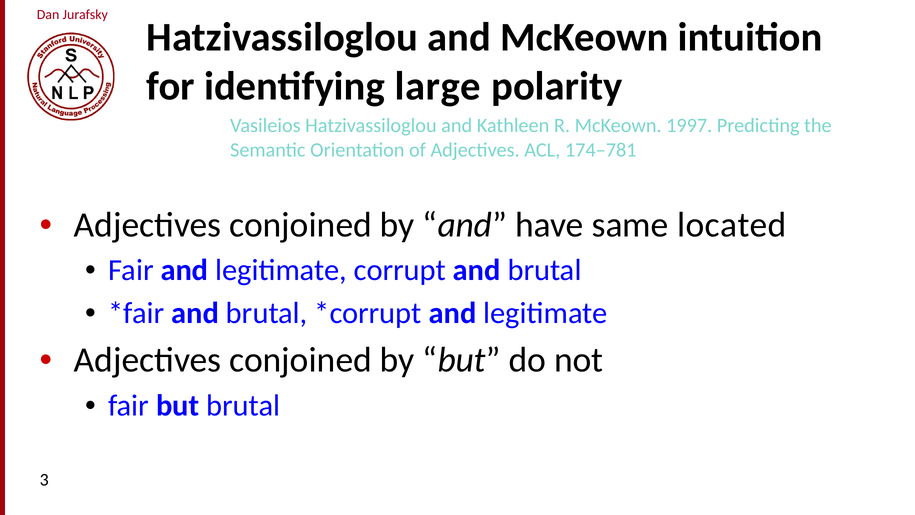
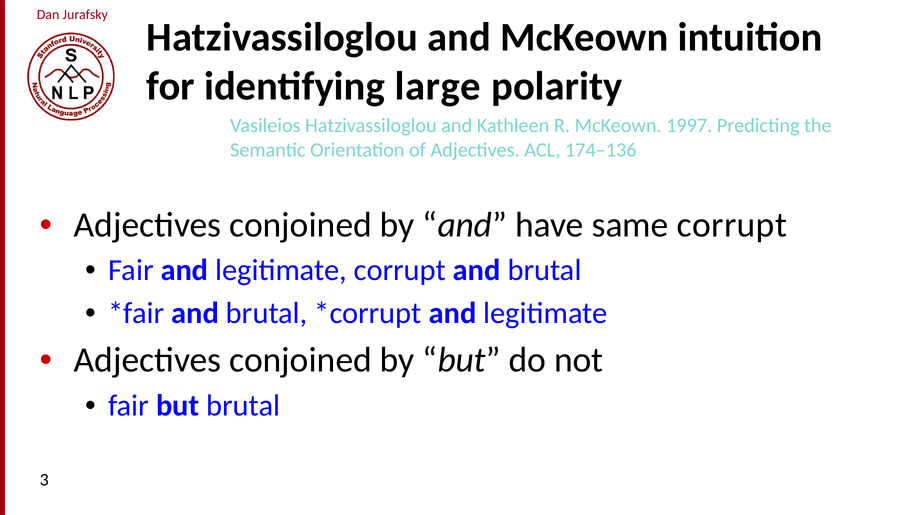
174–781: 174–781 -> 174–136 (601, 150)
same located: located -> corrupt (732, 225)
